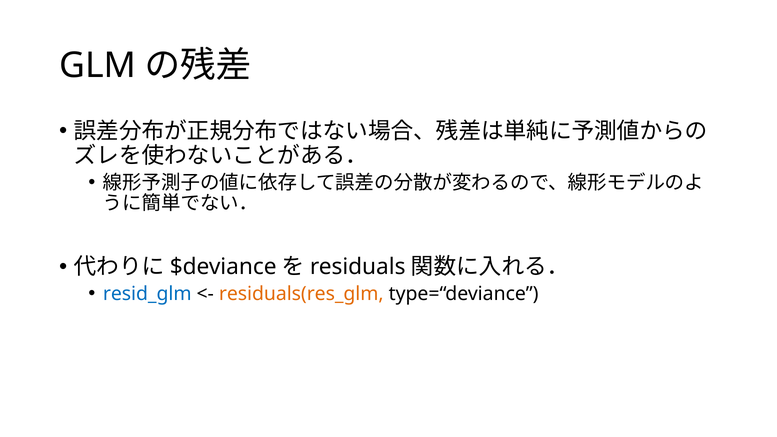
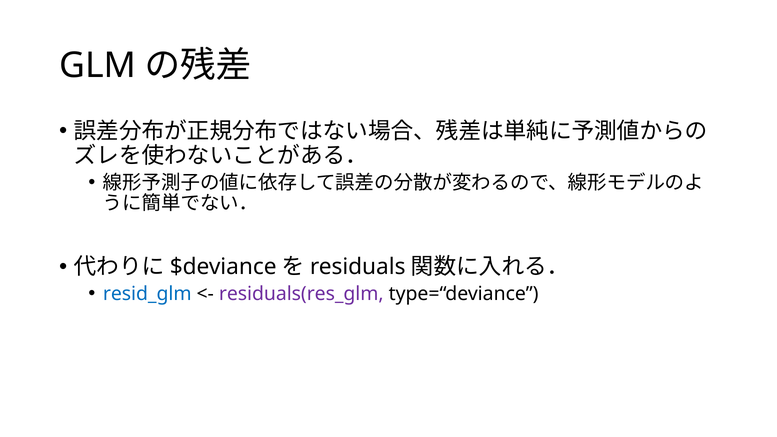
residuals(res_glm colour: orange -> purple (301, 294)
